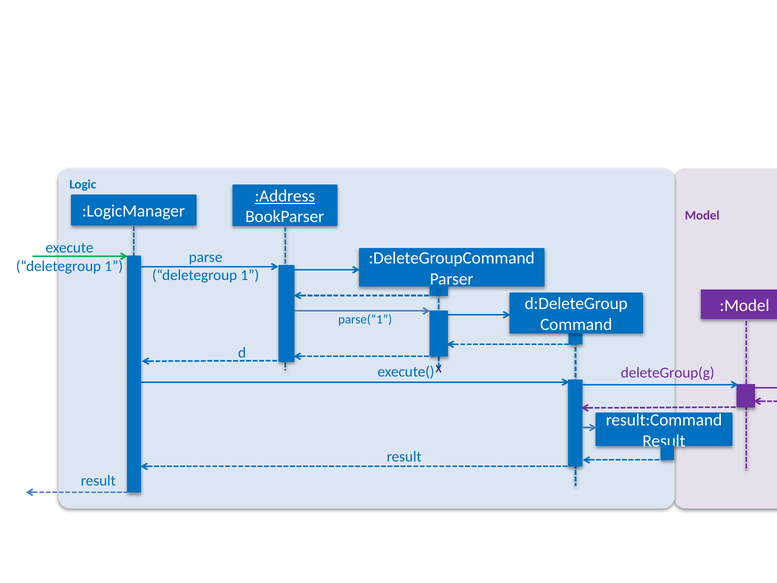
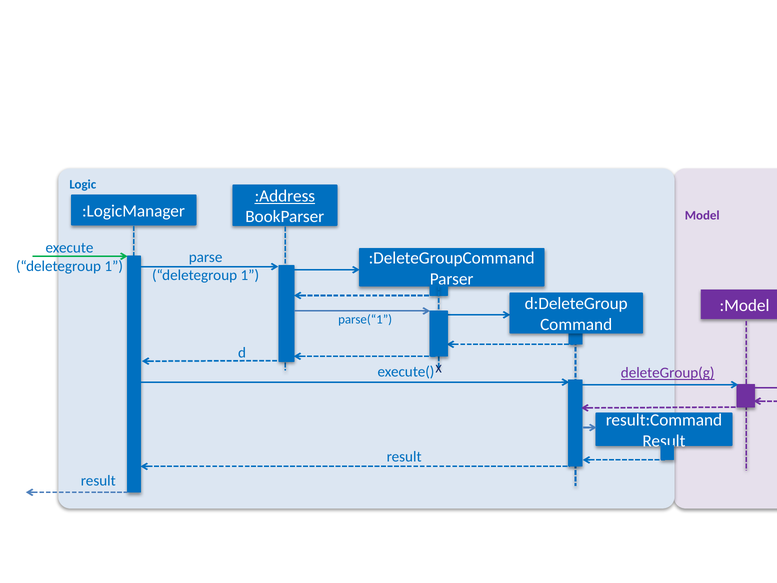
deleteGroup(g underline: none -> present (668, 373)
